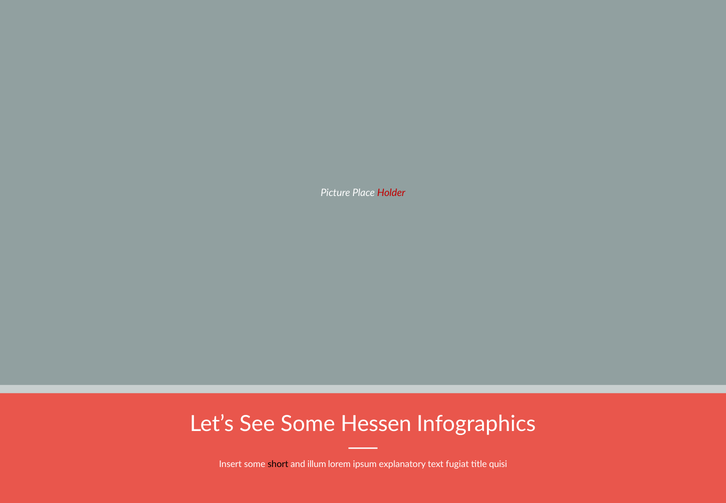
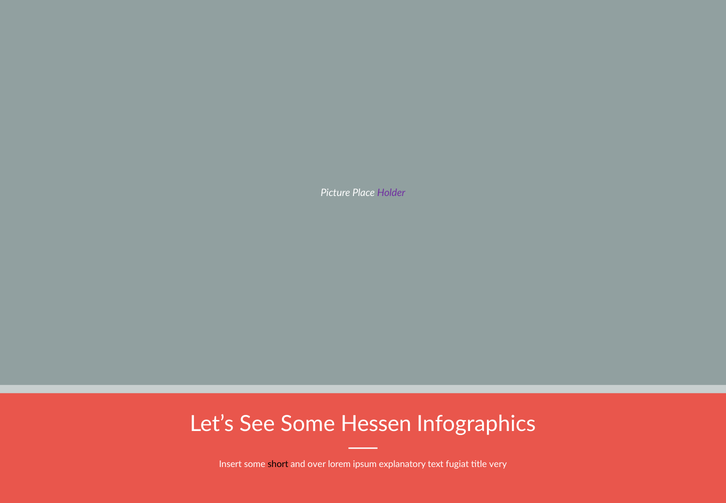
Holder colour: red -> purple (391, 193)
illum: illum -> over (317, 464)
quisi: quisi -> very (498, 464)
